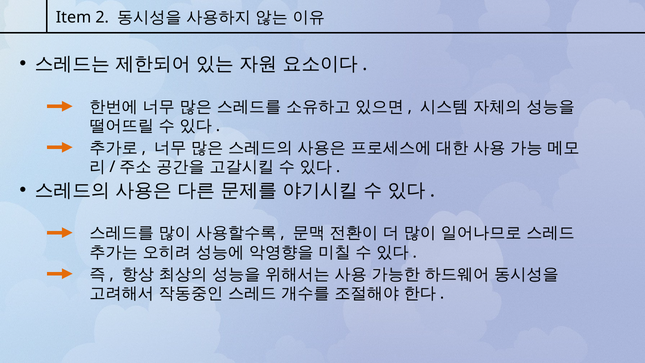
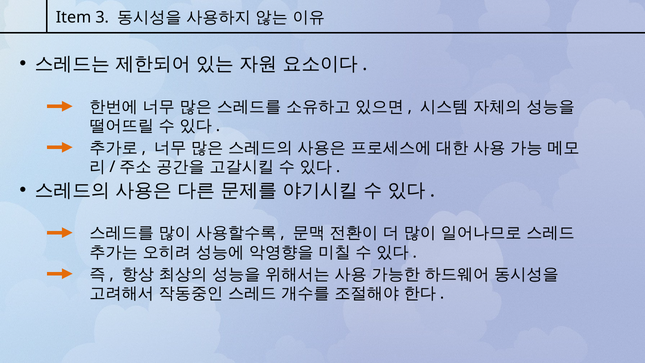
2: 2 -> 3 (102, 17)
